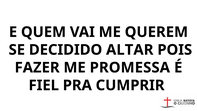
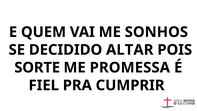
QUEREM: QUEREM -> SONHOS (156, 32)
FAZER: FAZER -> SORTE (37, 67)
